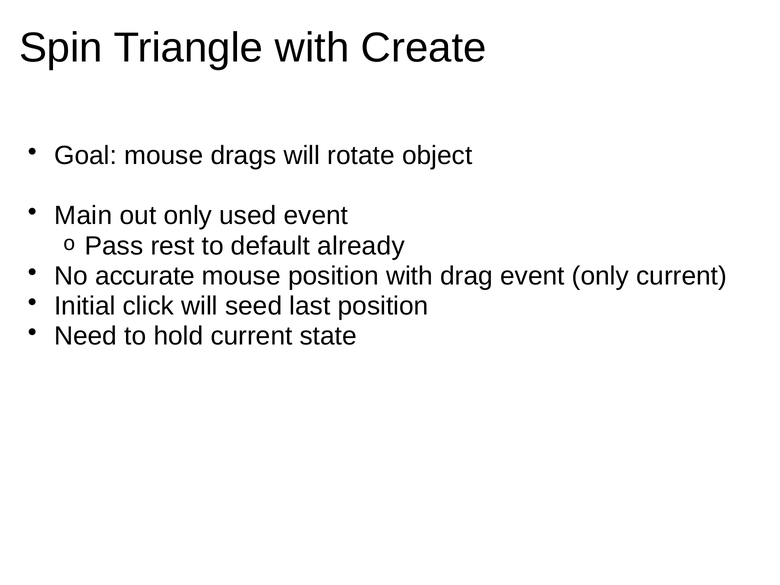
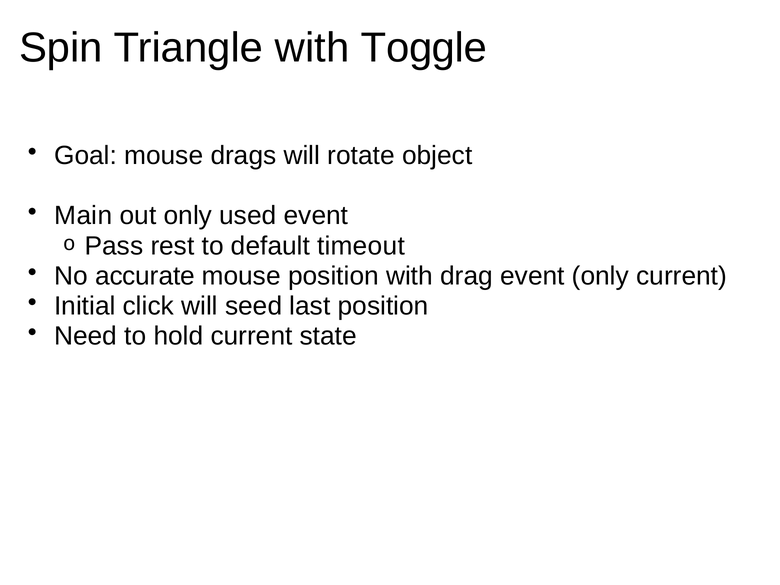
Create: Create -> Toggle (424, 48)
already: already -> timeout (361, 246)
